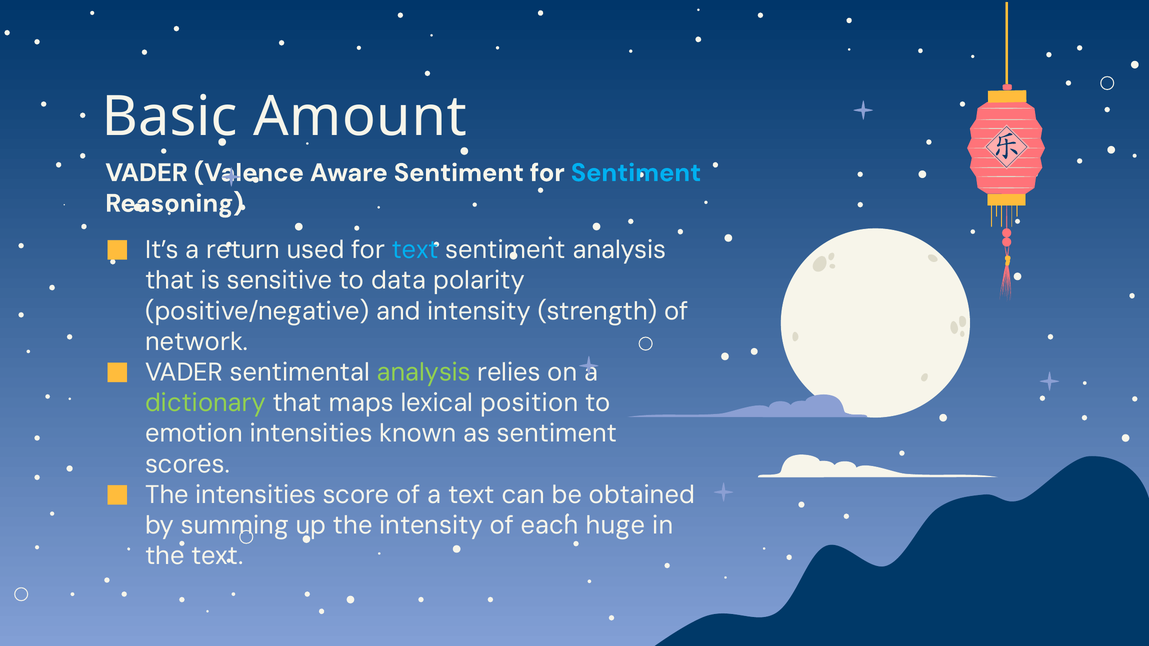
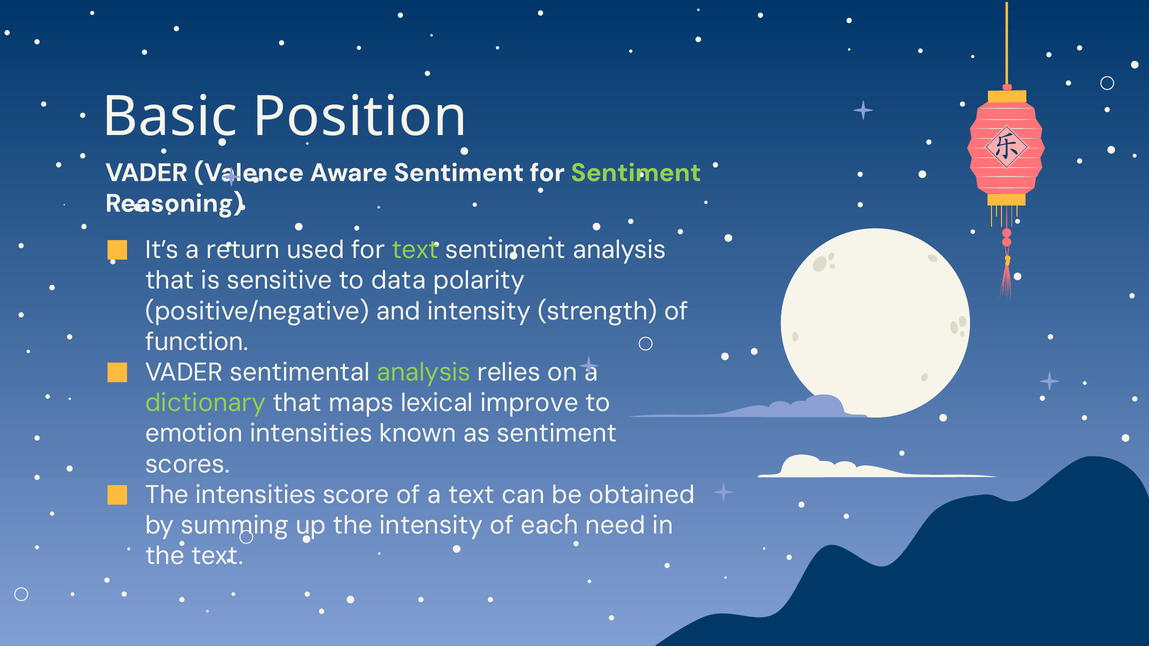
Amount: Amount -> Position (360, 117)
Sentiment colour: light blue -> light green (636, 173)
text colour: light blue -> light green (415, 250)
network: network -> function (197, 342)
position: position -> improve (529, 403)
huge: huge -> need (615, 526)
